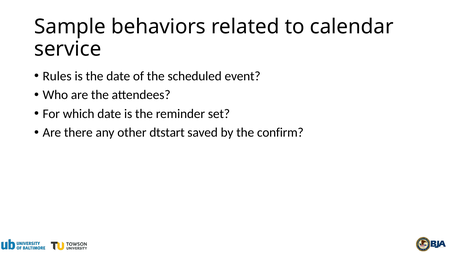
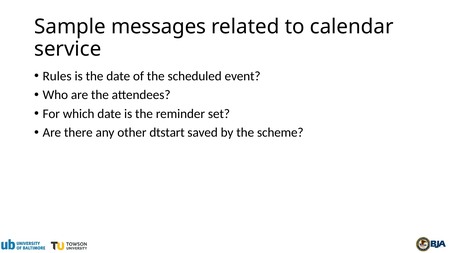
behaviors: behaviors -> messages (159, 27)
confirm: confirm -> scheme (280, 132)
